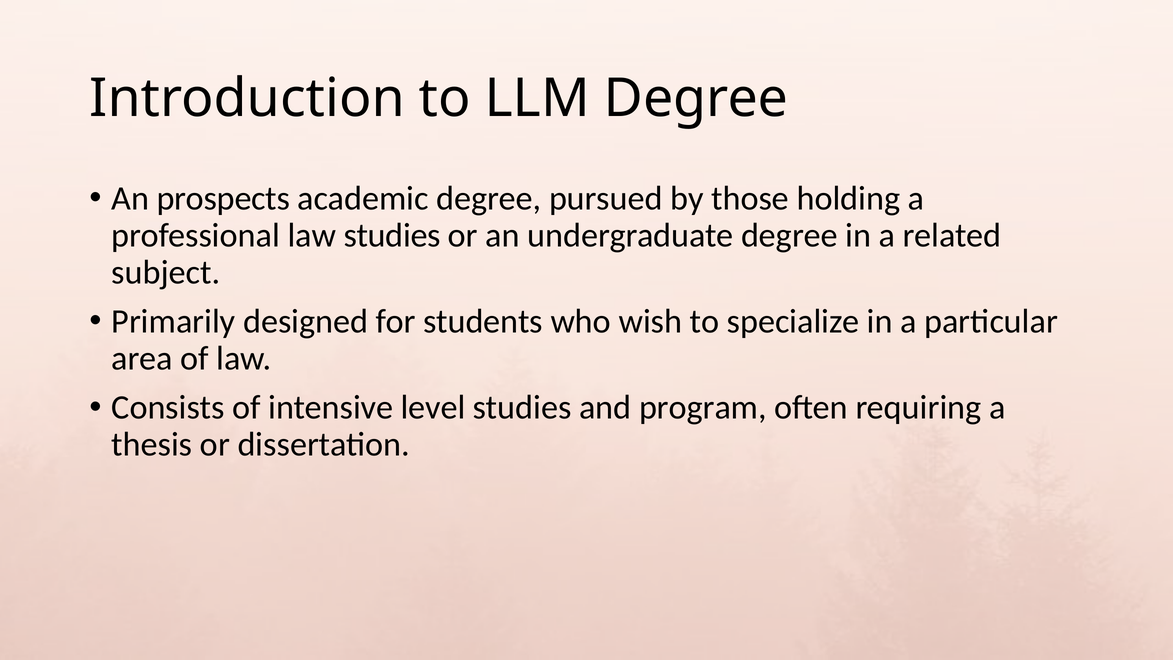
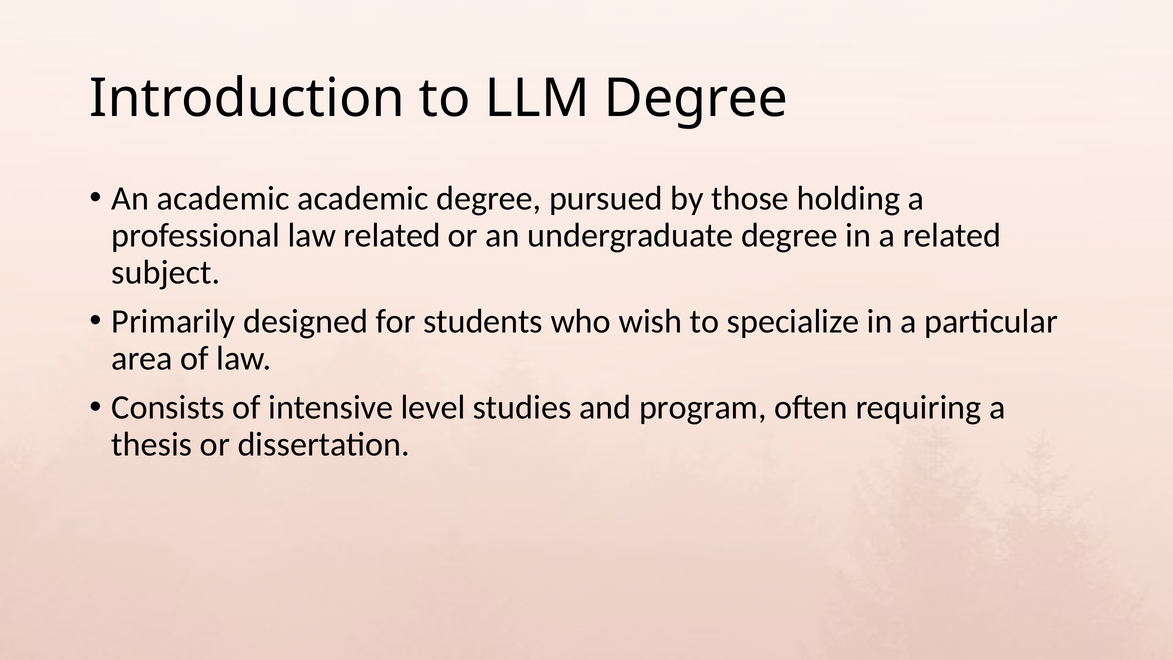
An prospects: prospects -> academic (223, 198)
law studies: studies -> related (392, 235)
